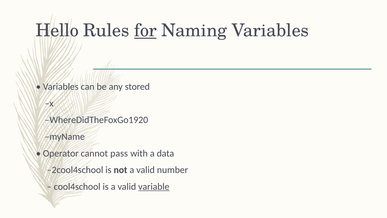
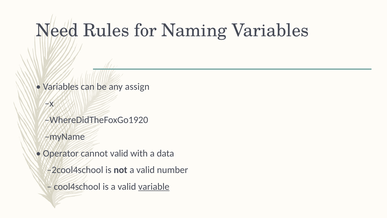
Hello: Hello -> Need (57, 30)
for underline: present -> none (145, 30)
stored: stored -> assign (137, 87)
cannot pass: pass -> valid (119, 153)
